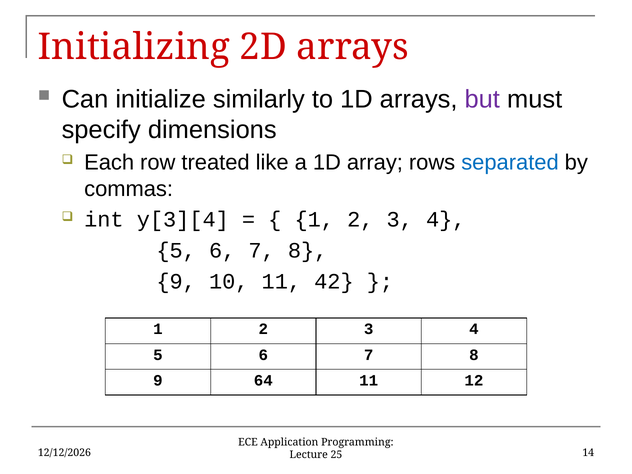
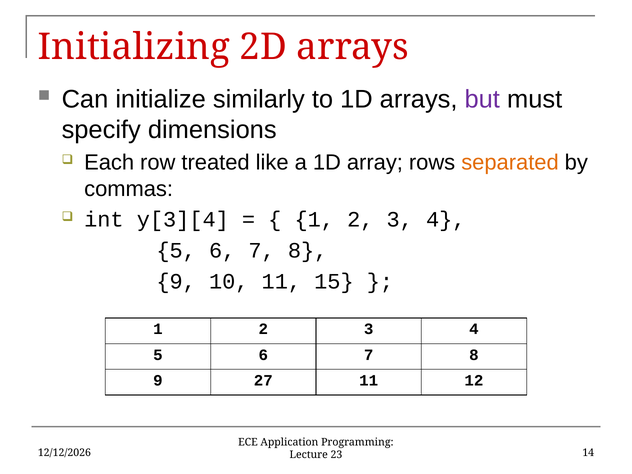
separated colour: blue -> orange (510, 163)
42: 42 -> 15 (334, 281)
64: 64 -> 27 (263, 380)
25: 25 -> 23 (336, 455)
